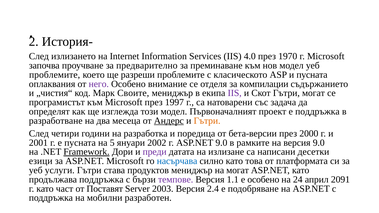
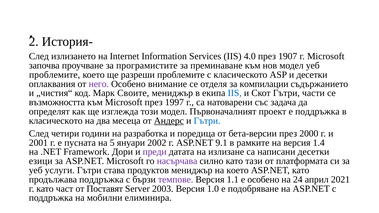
1970: 1970 -> 1907 (288, 56)
предварително: предварително -> програмистите (147, 66)
и пусната: пусната -> десетки (312, 75)
IIS colour: purple -> blue (235, 93)
Гътри могат: могат -> части (313, 93)
програмистът: програмистът -> възможността (57, 102)
разработване: разработване -> класическото (56, 121)
Гътри colour: orange -> blue (207, 121)
ASP.NET 9.0: 9.0 -> 9.1 (221, 143)
версия 9.0: 9.0 -> 1.4 (319, 143)
Framework underline: present -> none (86, 152)
насърчава colour: blue -> purple (177, 161)
това: това -> тази (254, 161)
на могат: могат -> което (238, 170)
2091: 2091 -> 2021 (340, 180)
2.4: 2.4 -> 1.0 (213, 189)
разработен: разработен -> елиминира (148, 198)
